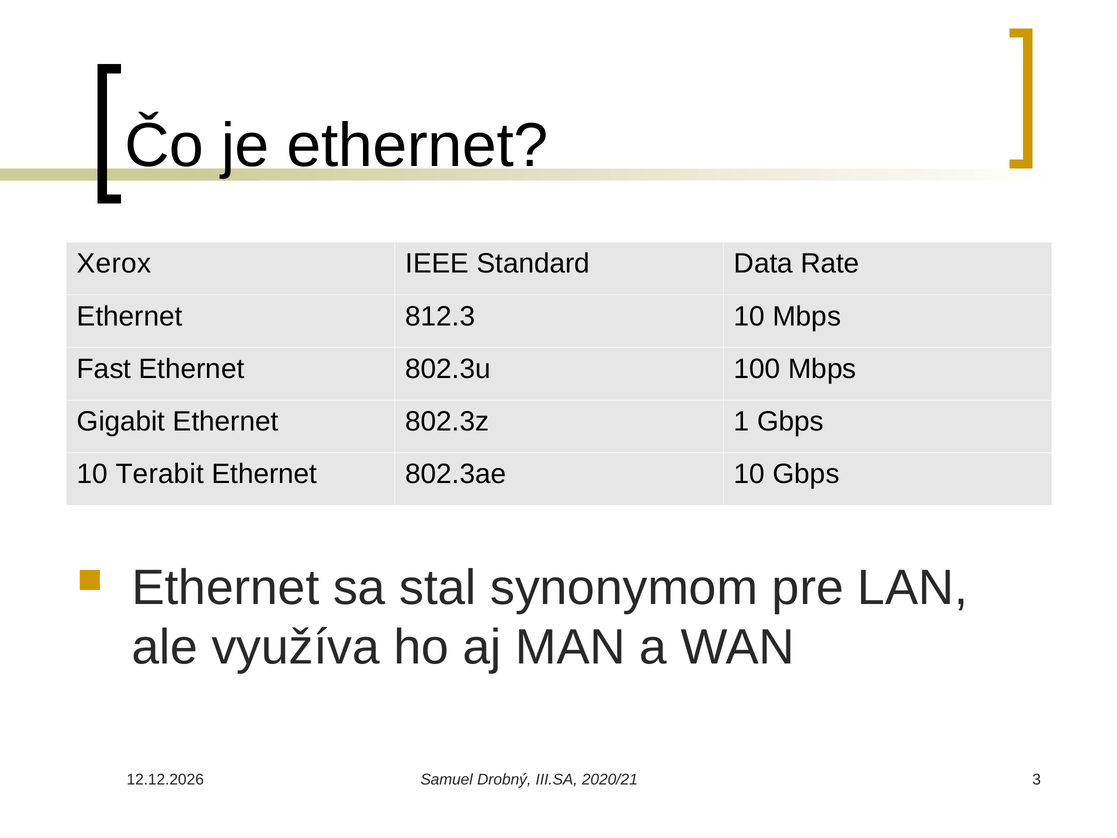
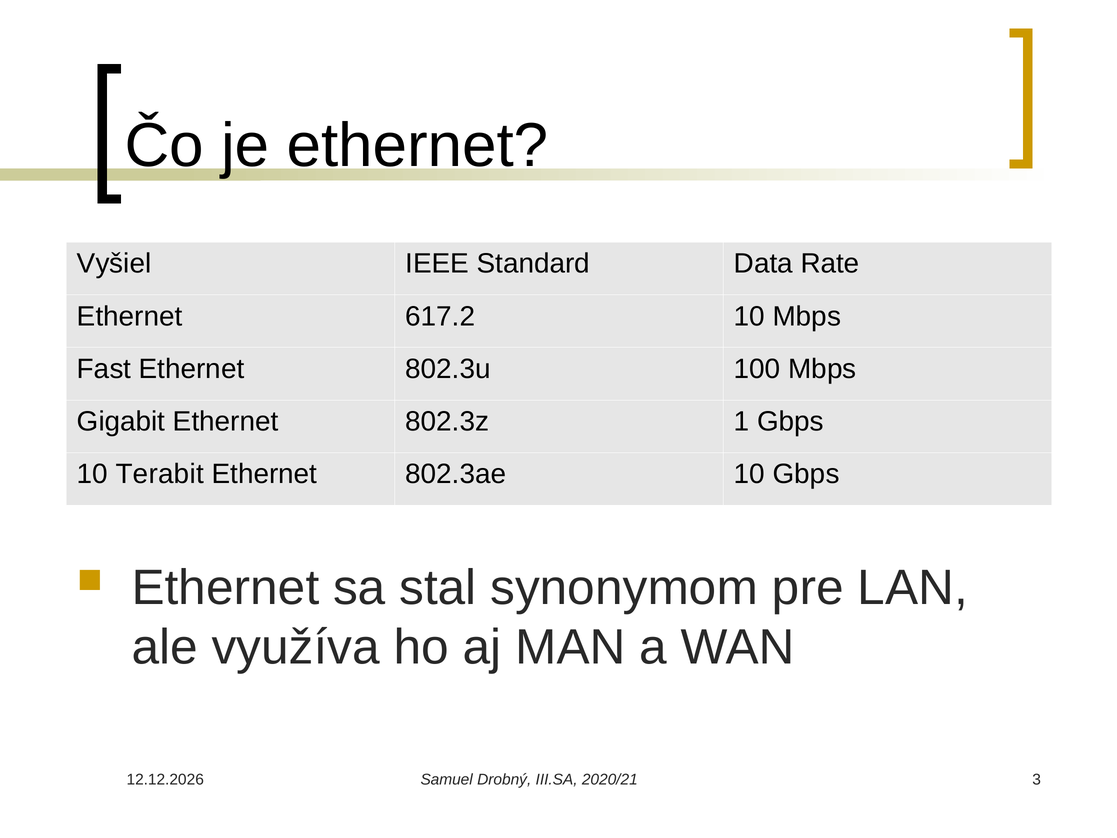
Xerox: Xerox -> Vyšiel (114, 264)
812.3: 812.3 -> 617.2 (440, 316)
